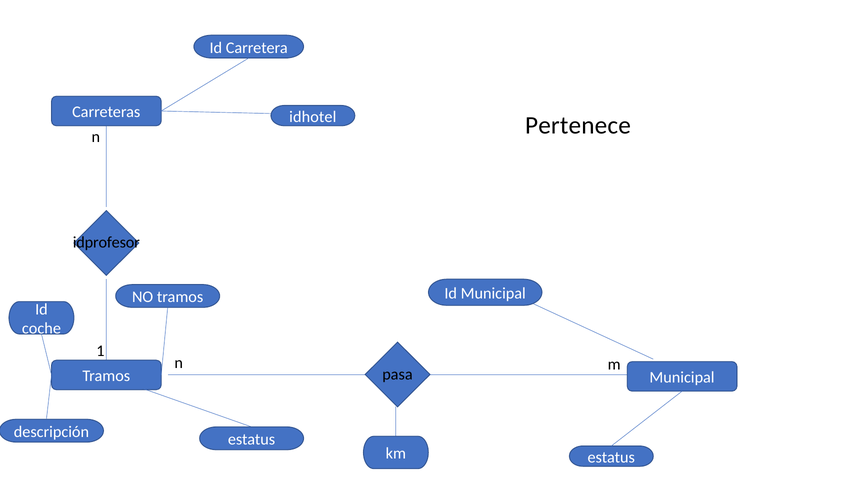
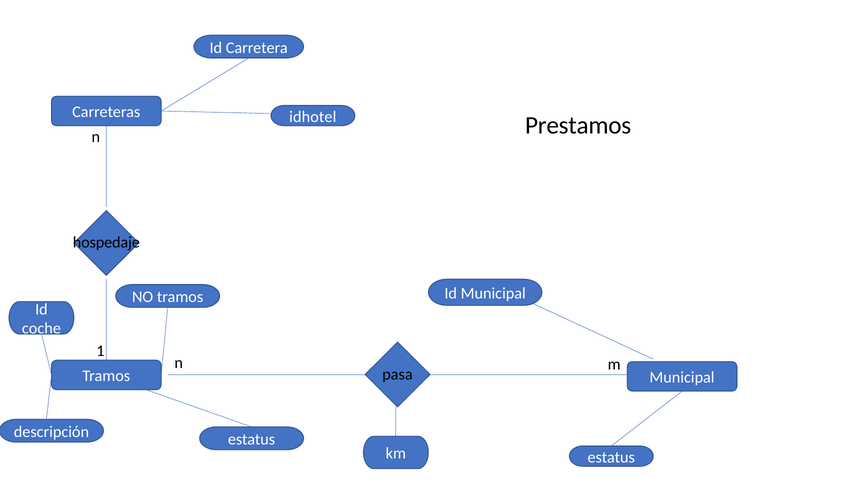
Pertenece: Pertenece -> Prestamos (578, 126)
idprofesor: idprofesor -> hospedaje (106, 243)
